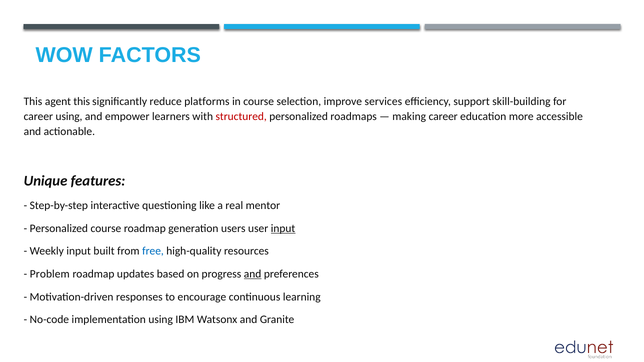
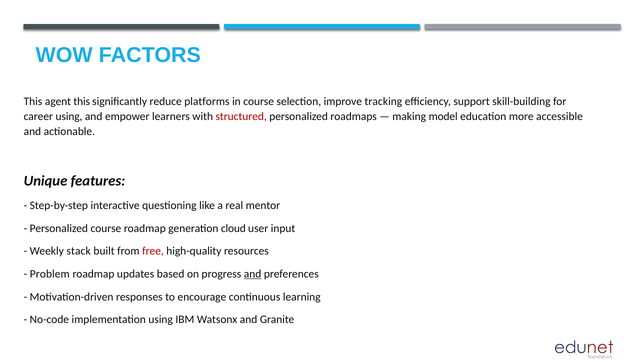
services: services -> tracking (383, 101)
making career: career -> model (443, 116)
users: users -> cloud (233, 228)
input underline: present -> none (283, 228)
Weekly input: input -> stack (79, 251)
free colour: blue -> red (153, 251)
